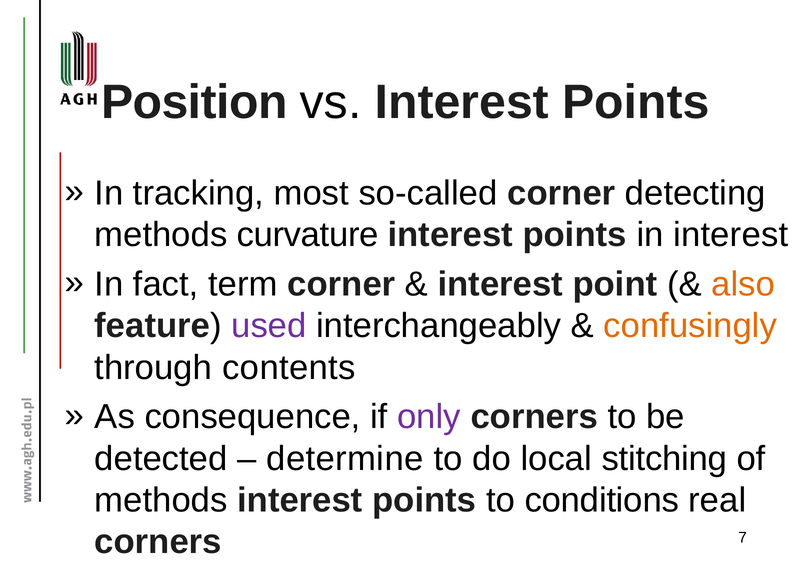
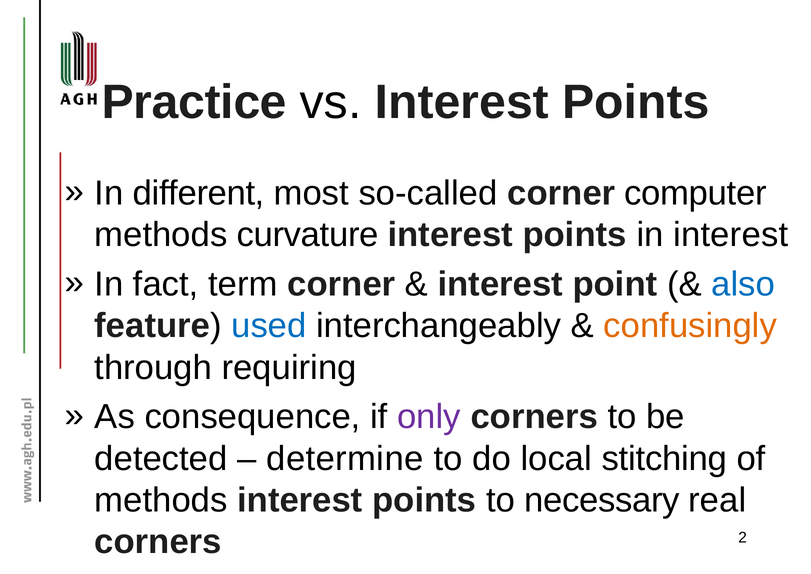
Position: Position -> Practice (194, 102)
tracking: tracking -> different (199, 193)
detecting: detecting -> computer (696, 193)
also colour: orange -> blue (743, 284)
used colour: purple -> blue (269, 326)
contents: contents -> requiring (289, 367)
conditions: conditions -> necessary (602, 500)
7: 7 -> 2 (743, 538)
